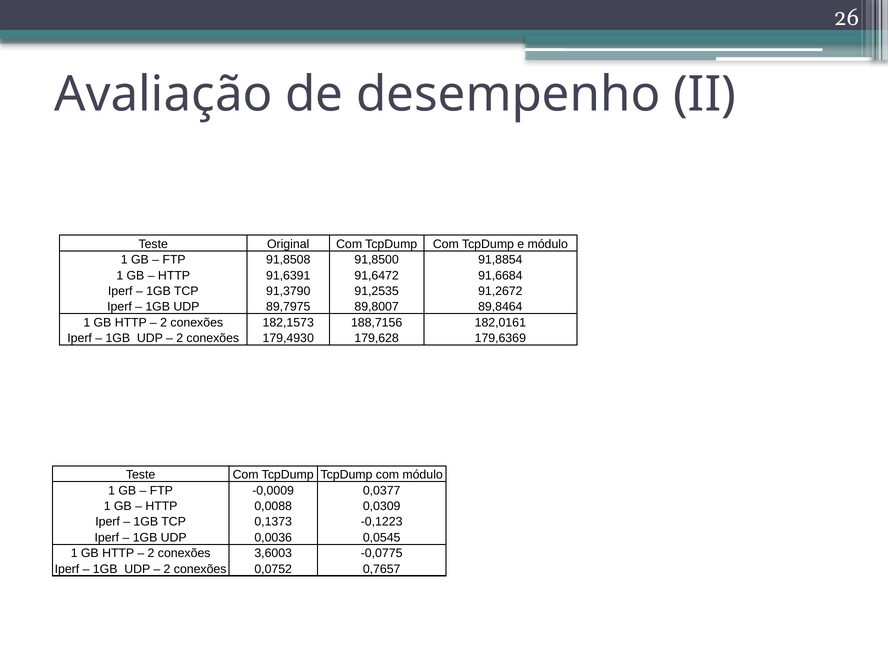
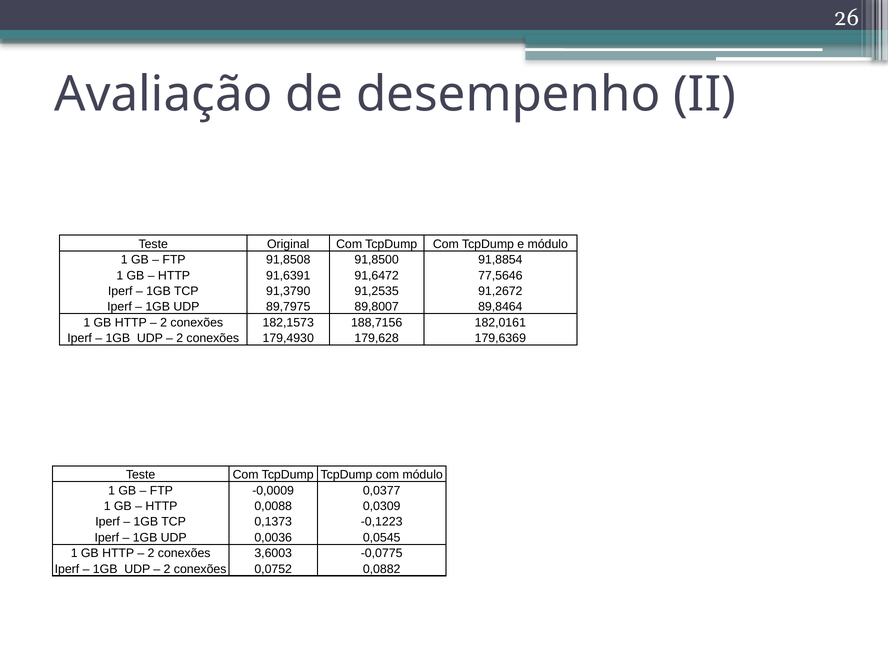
91,6684: 91,6684 -> 77,5646 (500, 275)
0,7657: 0,7657 -> 0,0882 (382, 569)
